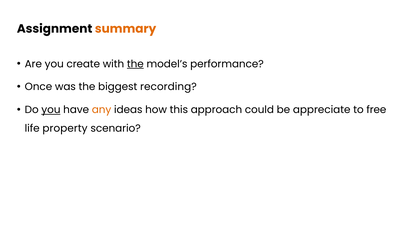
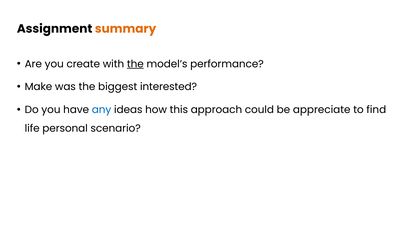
Once: Once -> Make (38, 87)
recording: recording -> interested (169, 87)
you underline: present -> none (51, 110)
any colour: orange -> blue (102, 110)
free: free -> find (376, 110)
property: property -> personal (65, 128)
